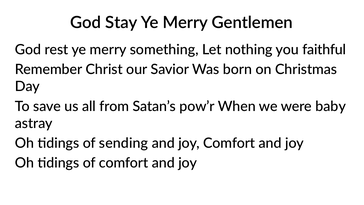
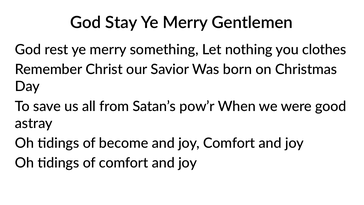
faithful: faithful -> clothes (324, 50)
baby: baby -> good (331, 106)
sending: sending -> become (124, 143)
